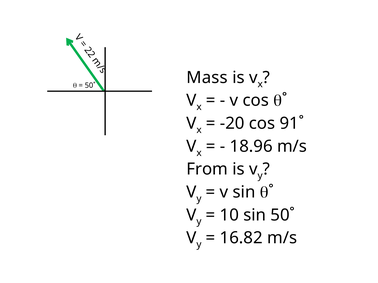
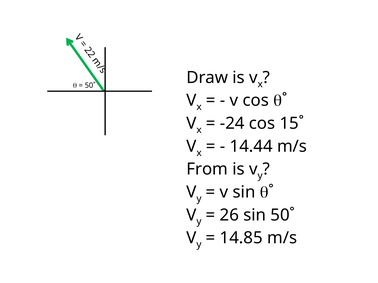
Mass: Mass -> Draw (207, 78)
-20: -20 -> -24 (232, 124)
91˚: 91˚ -> 15˚ (292, 124)
18.96: 18.96 -> 14.44 (251, 147)
10: 10 -> 26 (229, 215)
16.82: 16.82 -> 14.85 (241, 238)
